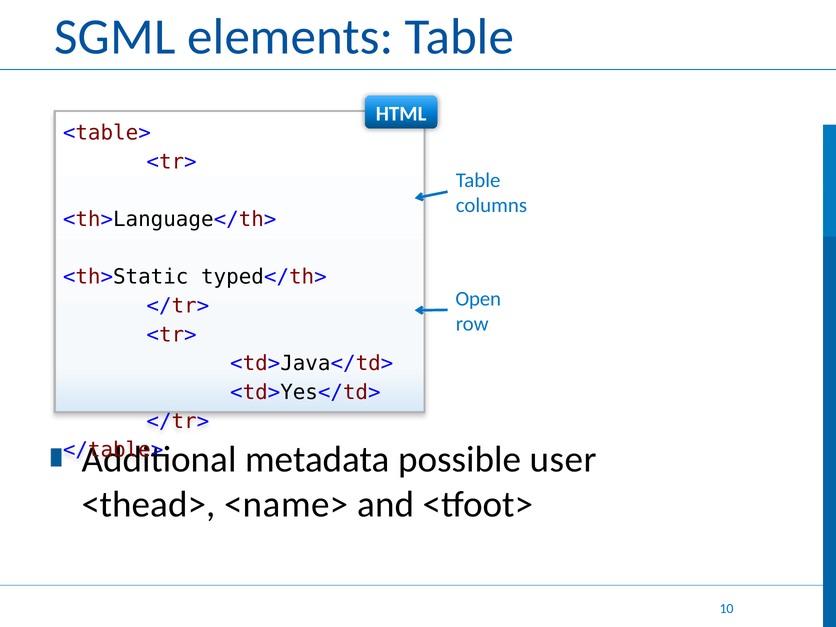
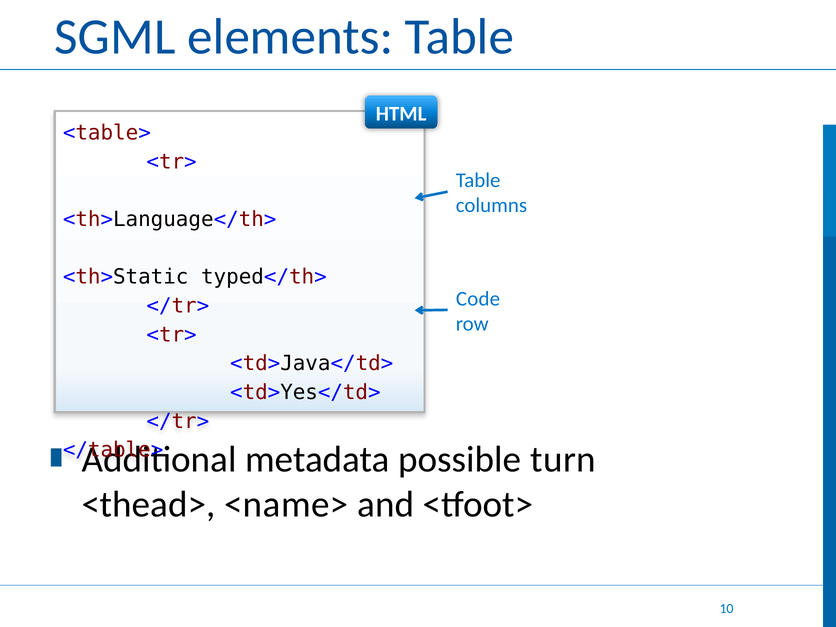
Open: Open -> Code (478, 299)
user: user -> turn (563, 460)
